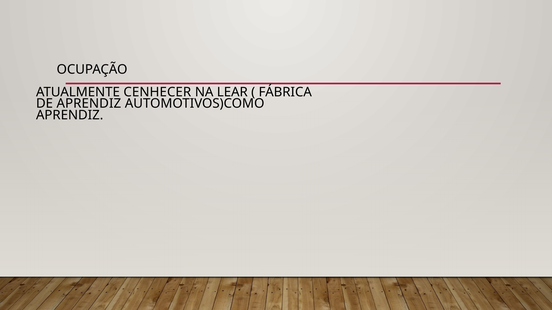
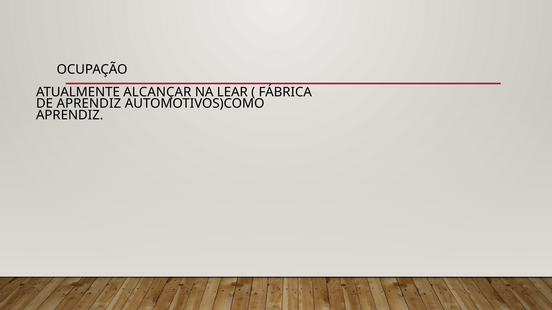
CENHECER: CENHECER -> ALCANÇAR (157, 92)
